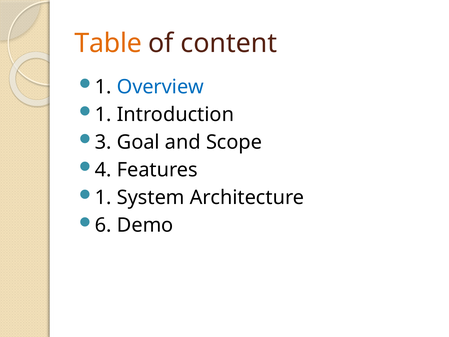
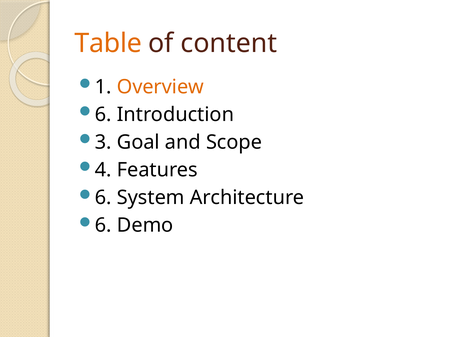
Overview colour: blue -> orange (160, 87)
1: 1 -> 6 (103, 114)
1: 1 -> 6 (103, 197)
